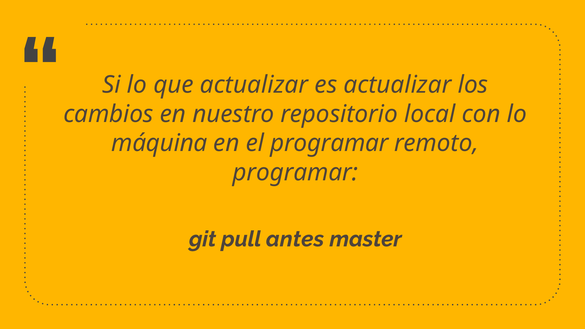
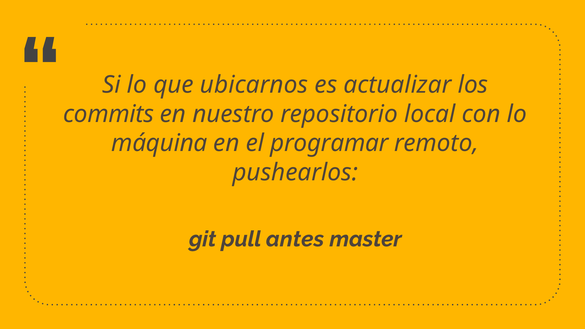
que actualizar: actualizar -> ubicarnos (254, 85)
cambios: cambios -> commits (109, 114)
programar: programar -> pushearlos (295, 173)
